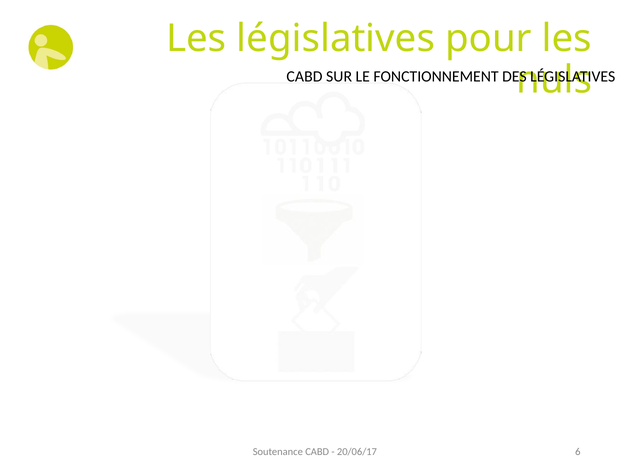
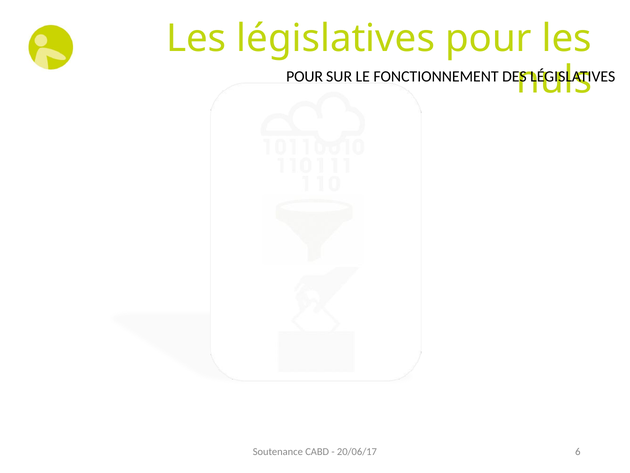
CABD: CABD -> POUR (305, 76)
